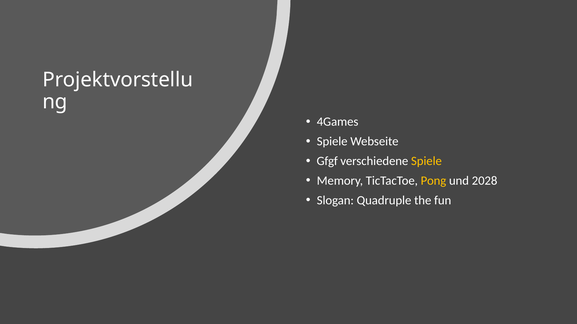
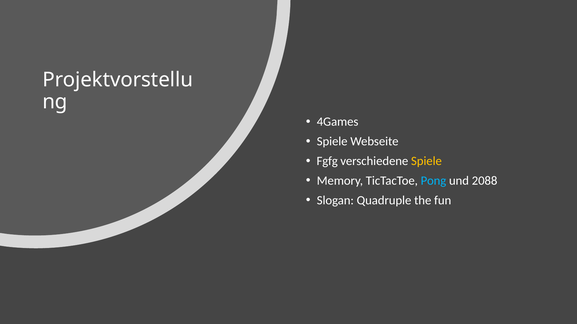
Gfgf: Gfgf -> Fgfg (327, 161)
Pong colour: yellow -> light blue (433, 181)
2028: 2028 -> 2088 (485, 181)
